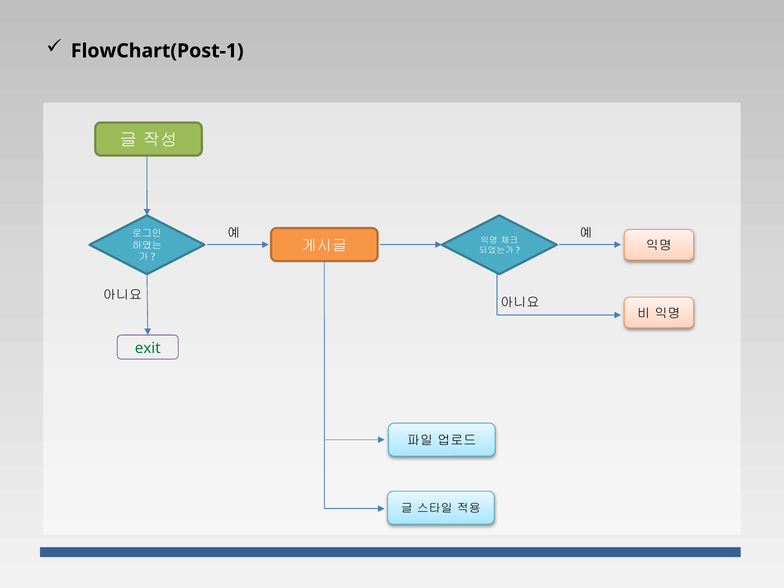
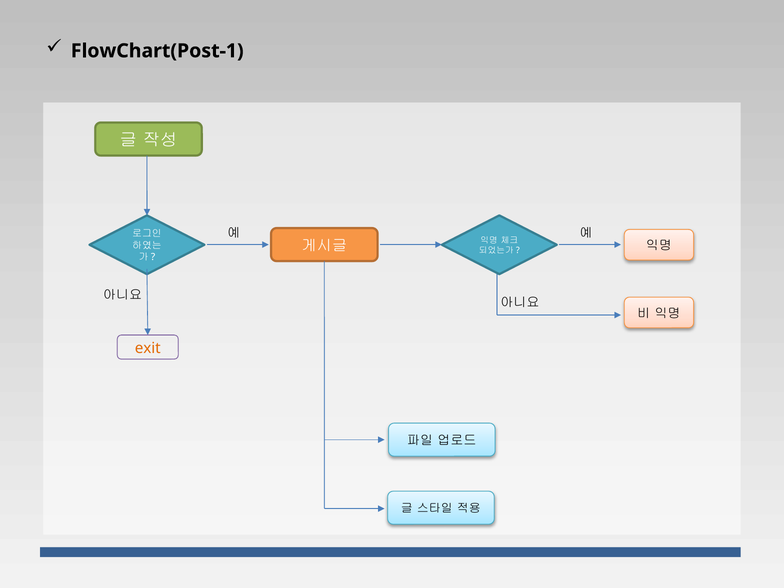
exit colour: green -> orange (148, 348)
